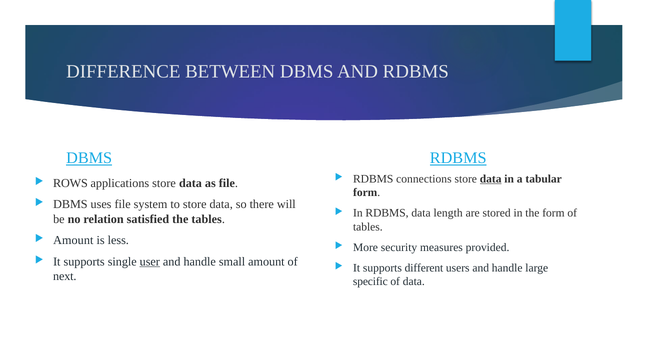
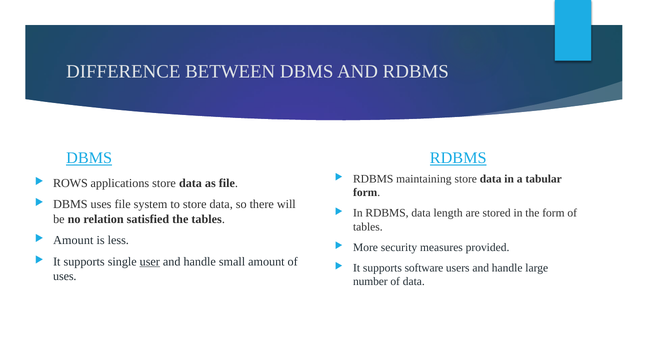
connections: connections -> maintaining (424, 179)
data underline: present -> none (491, 179)
different: different -> software (424, 268)
next: next -> uses (65, 277)
specific: specific -> number (370, 282)
